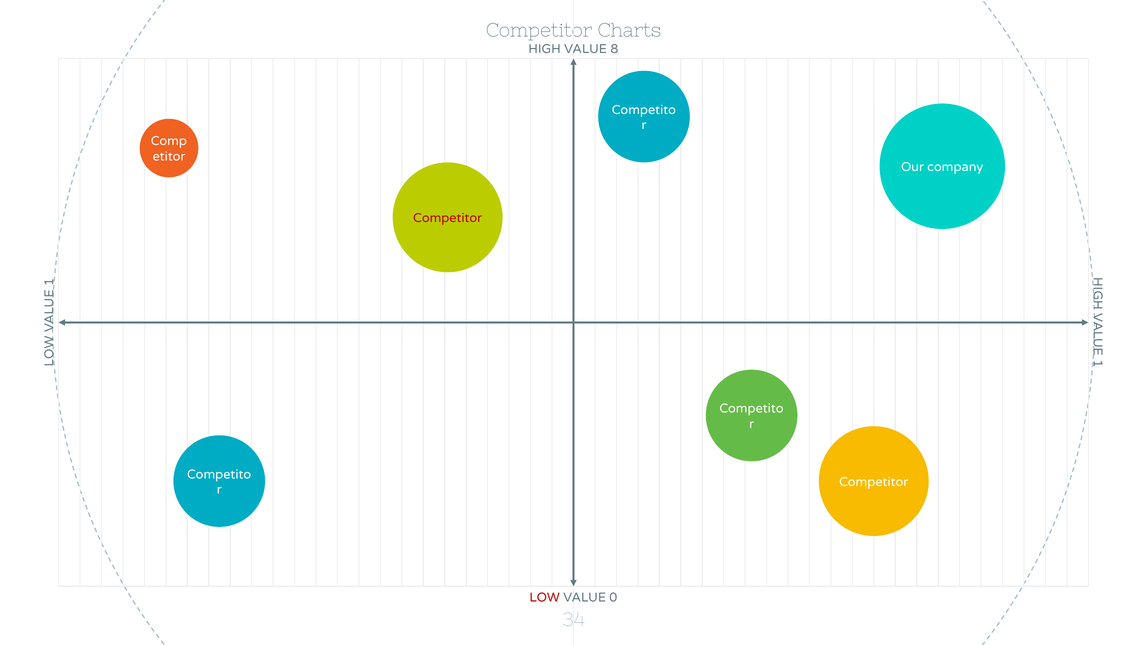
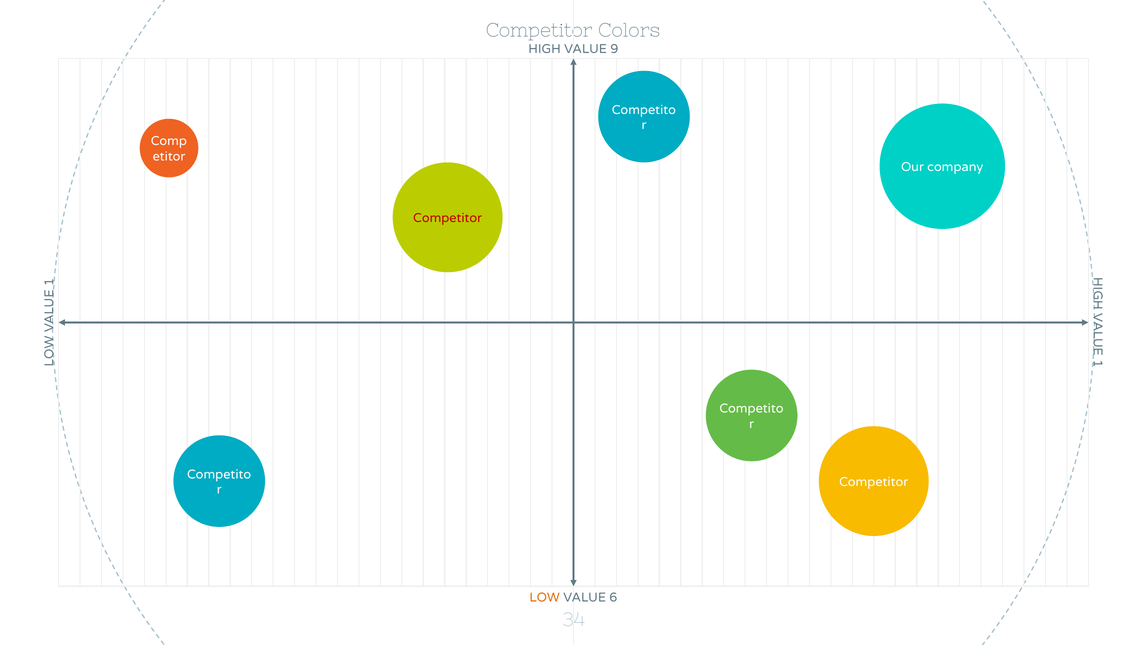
Charts: Charts -> Colors (629, 31)
8: 8 -> 9 (614, 49)
LOW colour: red -> orange (545, 598)
0: 0 -> 6 (613, 598)
